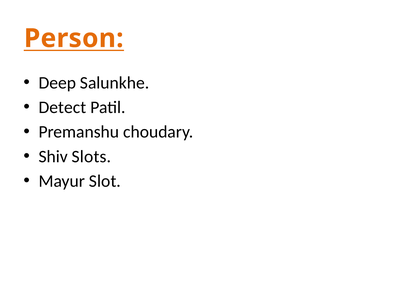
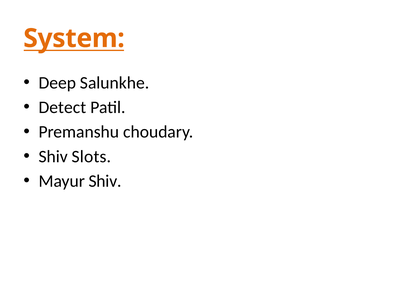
Person: Person -> System (74, 38)
Mayur Slot: Slot -> Shiv (105, 181)
